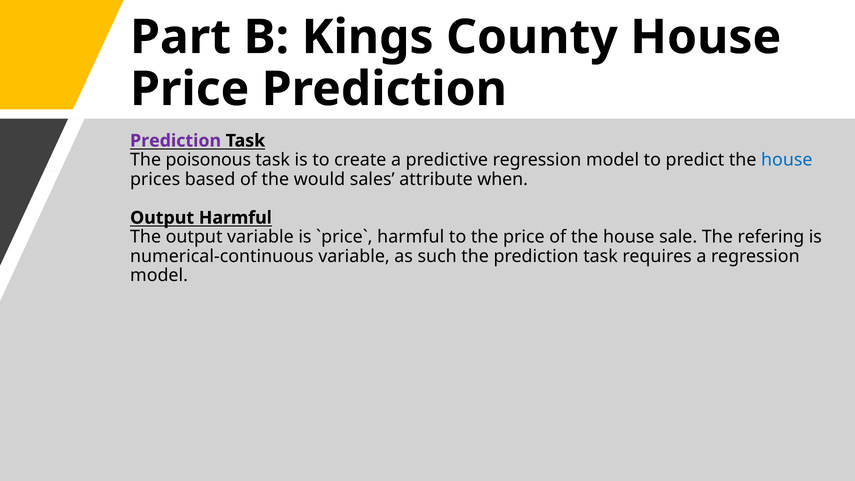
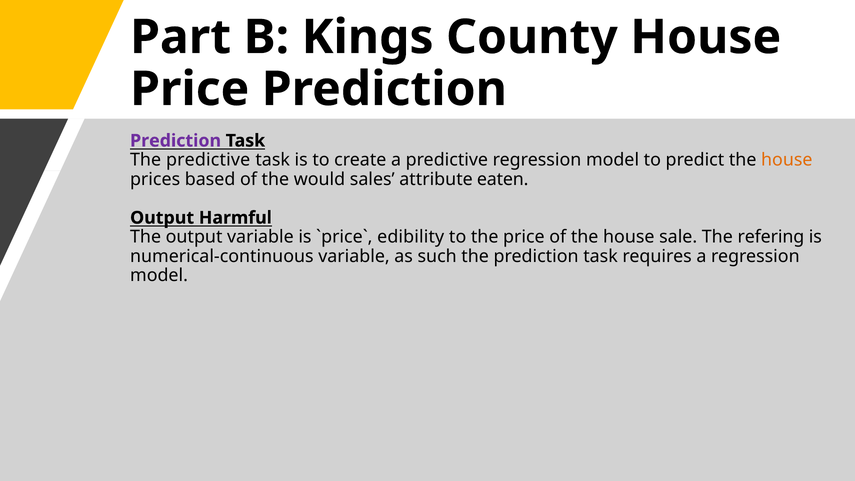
The poisonous: poisonous -> predictive (208, 160)
house colour: blue -> orange (787, 160)
when: when -> eaten (503, 179)
harmful: harmful -> edibility (411, 237)
